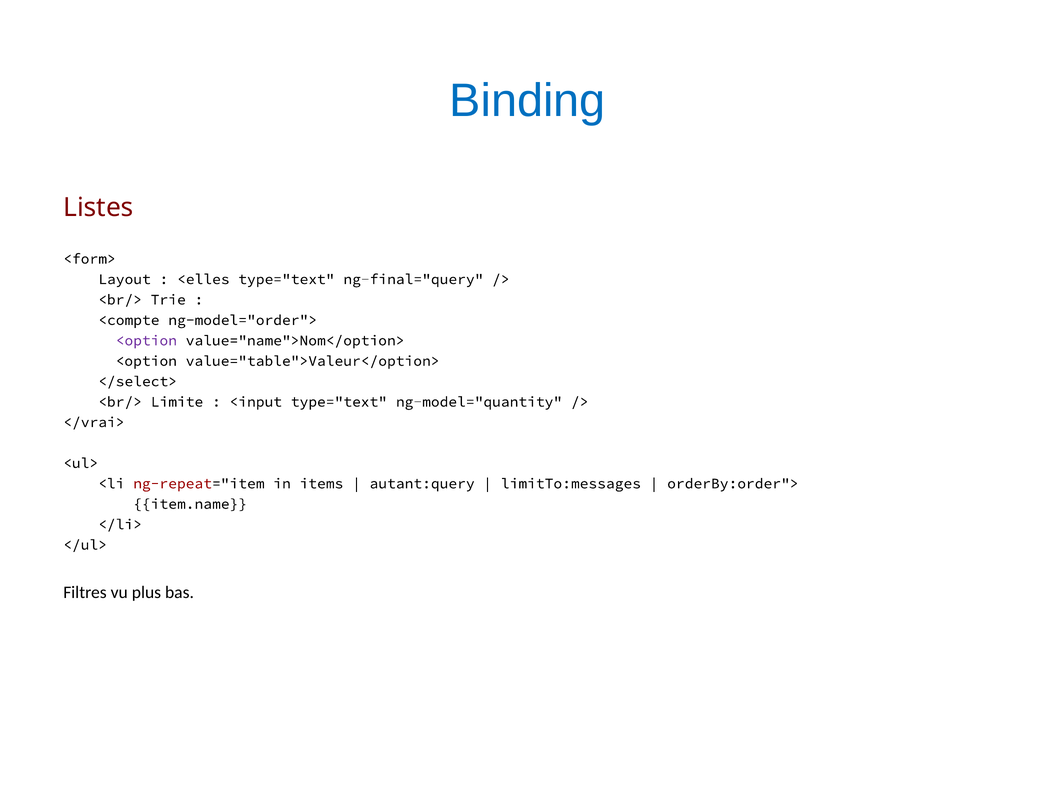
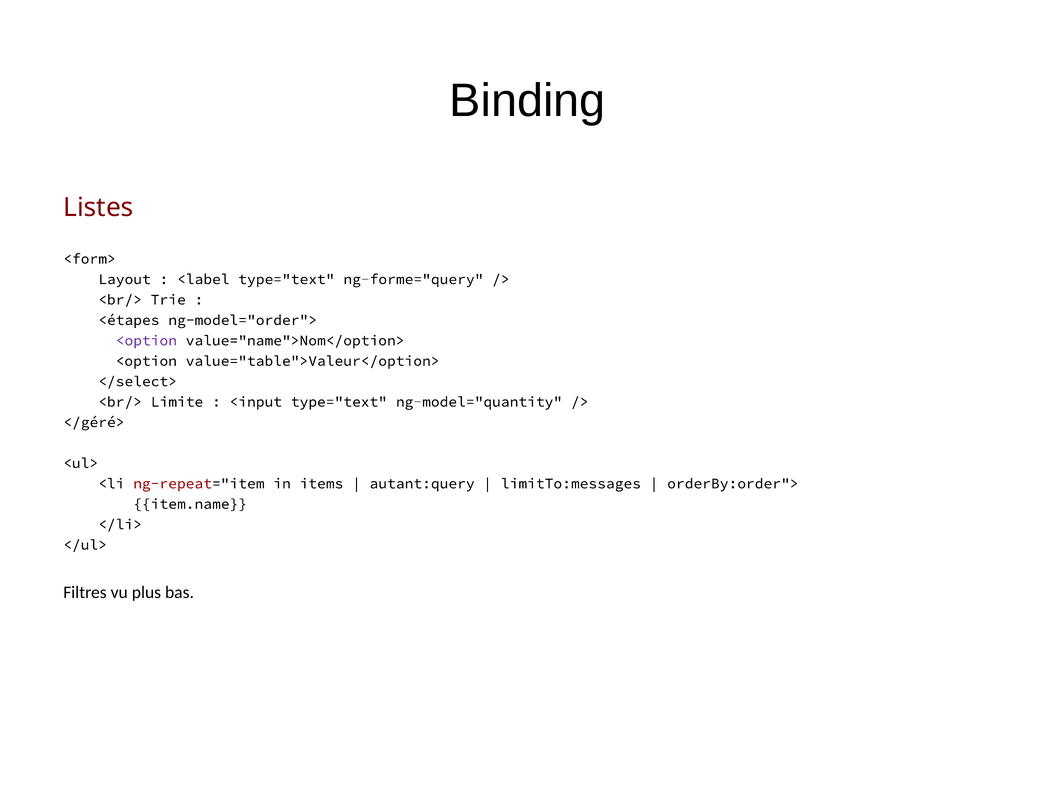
Binding colour: blue -> black (528, 101)
<elles: <elles -> <label (203, 279)
ng-final="query: ng-final="query -> ng-forme="query (413, 279)
<compte: <compte -> <étapes (129, 320)
</vrai>: </vrai> -> </géré> (94, 422)
